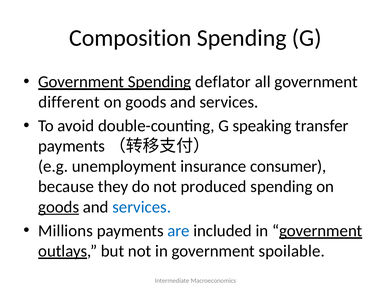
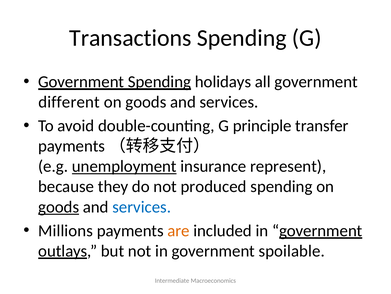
Composition: Composition -> Transactions (130, 38)
deflator: deflator -> holidays (223, 82)
speaking: speaking -> principle (262, 126)
unemployment underline: none -> present (124, 166)
consumer: consumer -> represent (288, 166)
are colour: blue -> orange (179, 230)
